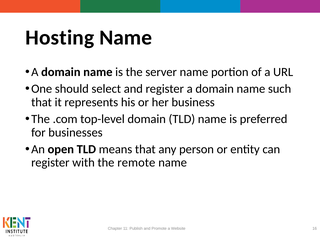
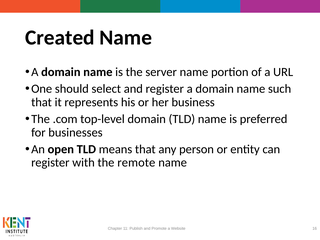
Hosting: Hosting -> Created (60, 38)
